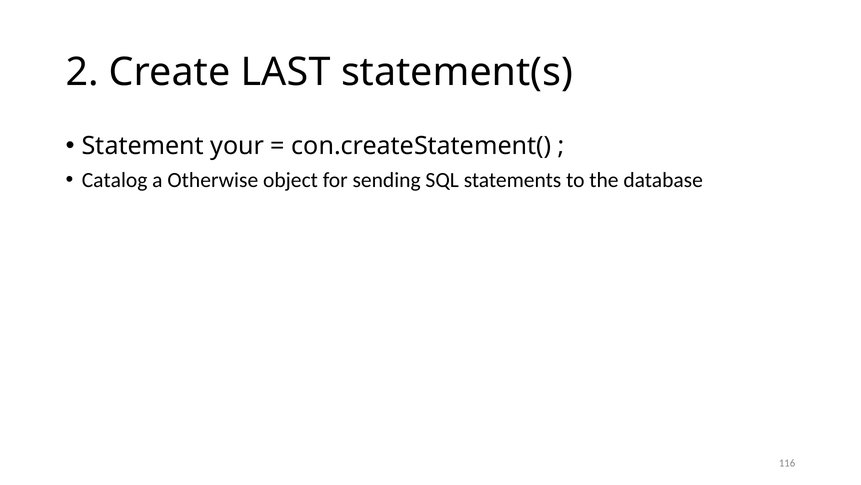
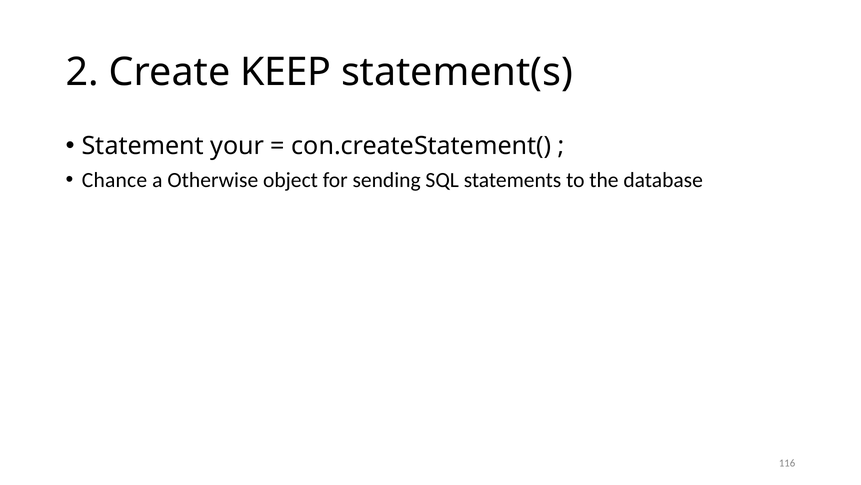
LAST: LAST -> KEEP (286, 72)
Catalog: Catalog -> Chance (114, 180)
